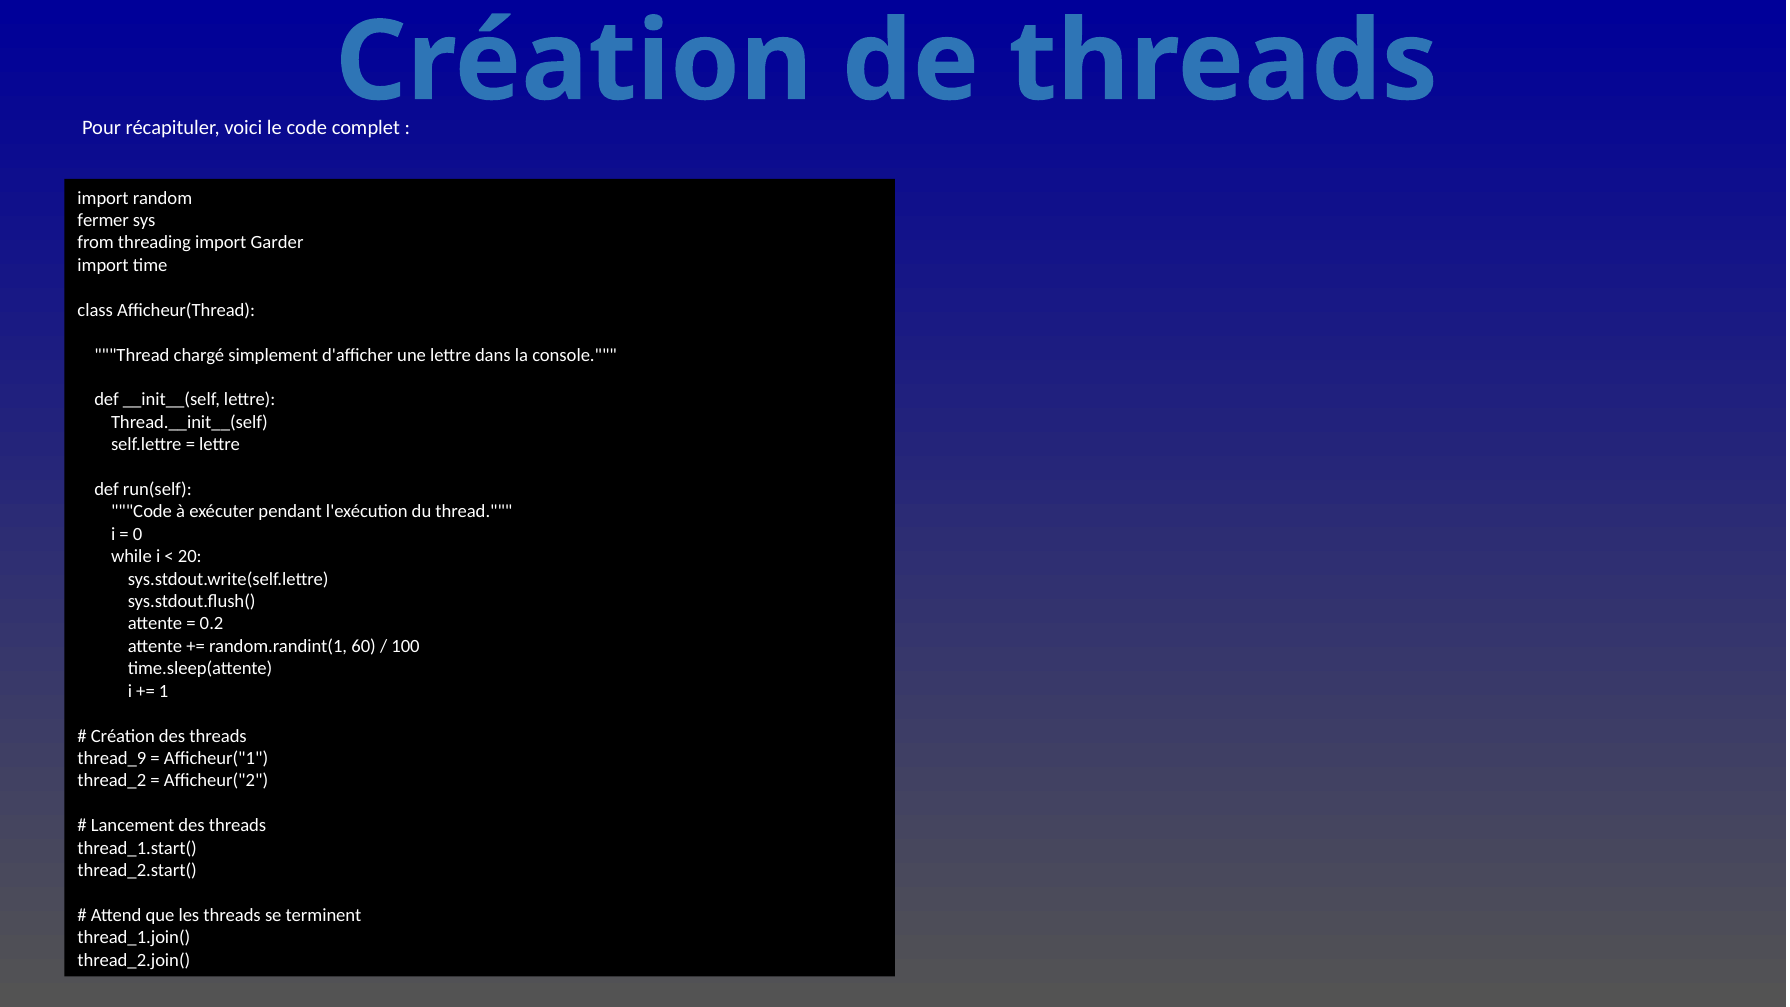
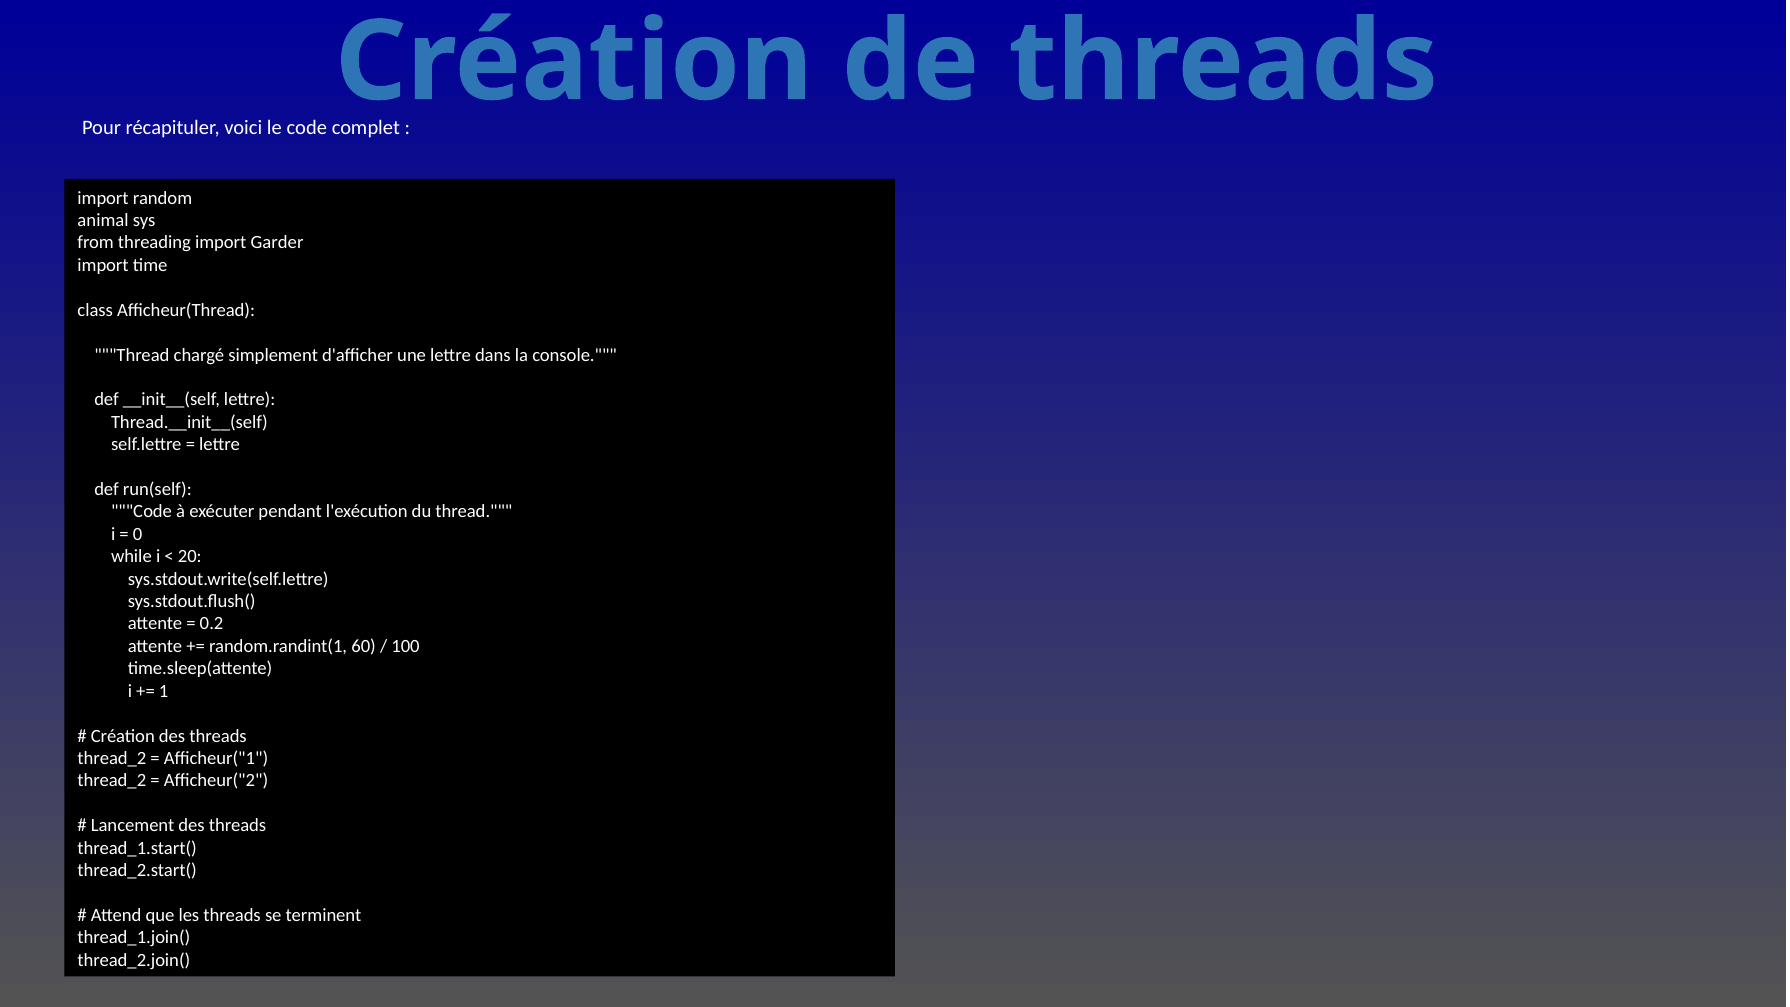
fermer: fermer -> animal (103, 220)
thread_9: thread_9 -> thread_2 (112, 758)
